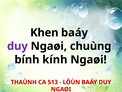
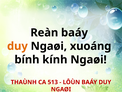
Khen: Khen -> Reàn (44, 32)
duy colour: purple -> orange (17, 46)
chuùng: chuùng -> xuoáng (91, 46)
